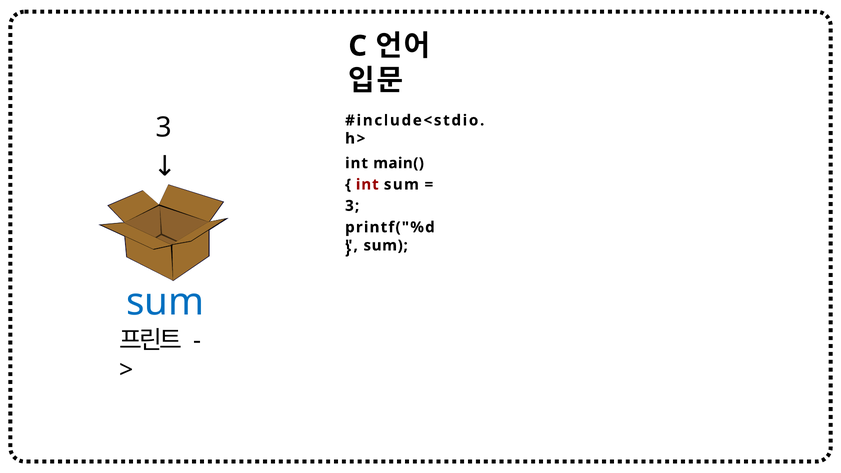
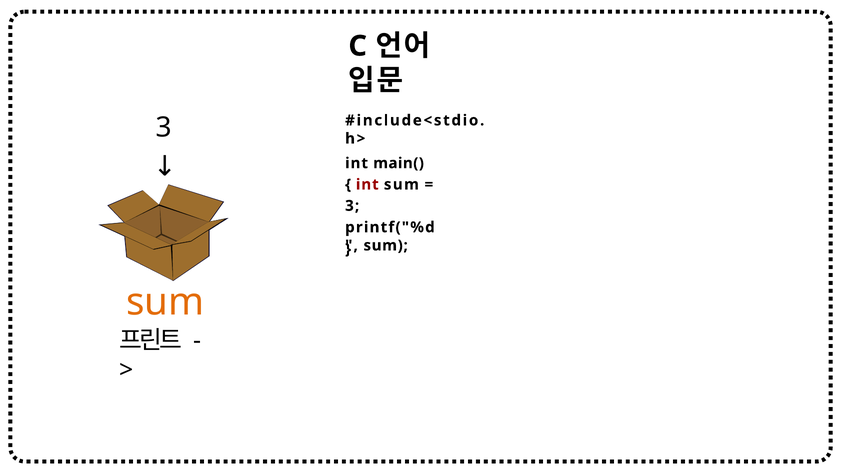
sum colour: blue -> orange (165, 302)
